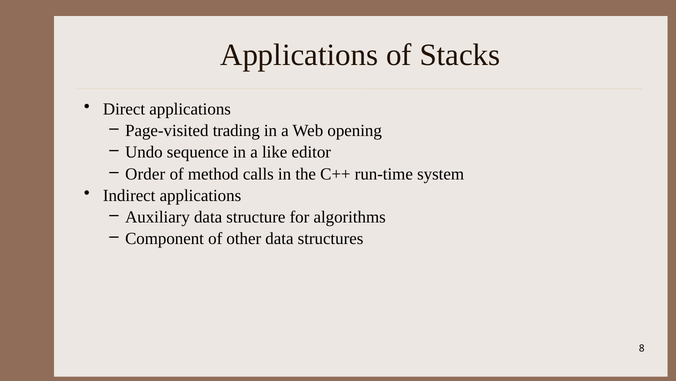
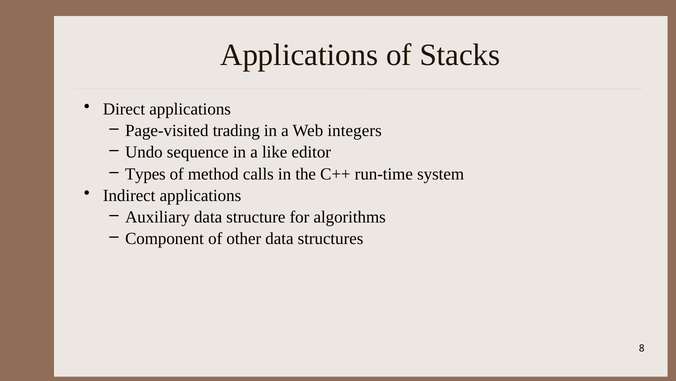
opening: opening -> integers (355, 130)
Order: Order -> Types (145, 174)
